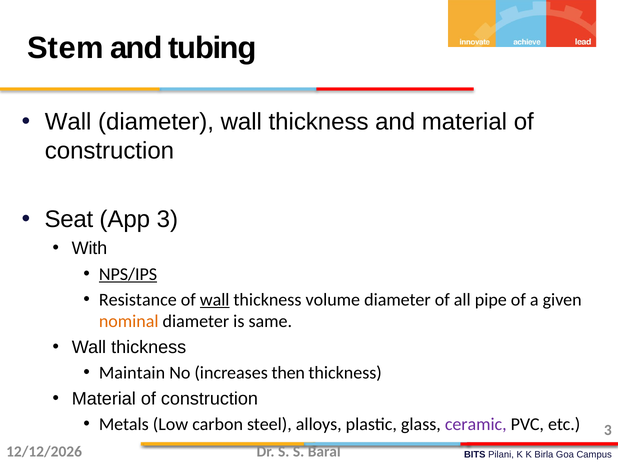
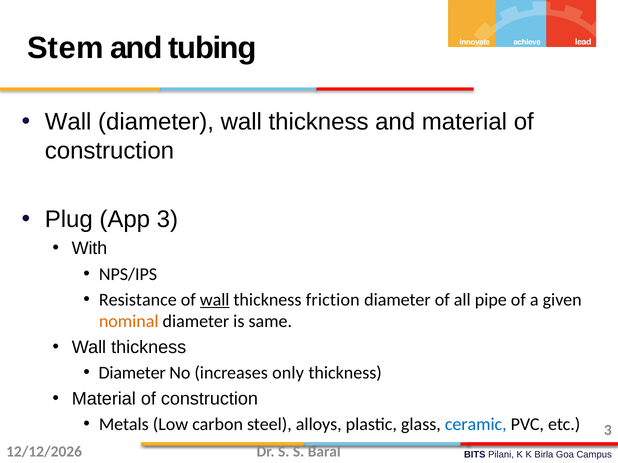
Seat: Seat -> Plug (69, 220)
NPS/IPS underline: present -> none (128, 274)
volume: volume -> friction (333, 300)
Maintain: Maintain -> Diameter (132, 373)
then: then -> only (288, 373)
ceramic colour: purple -> blue (476, 425)
